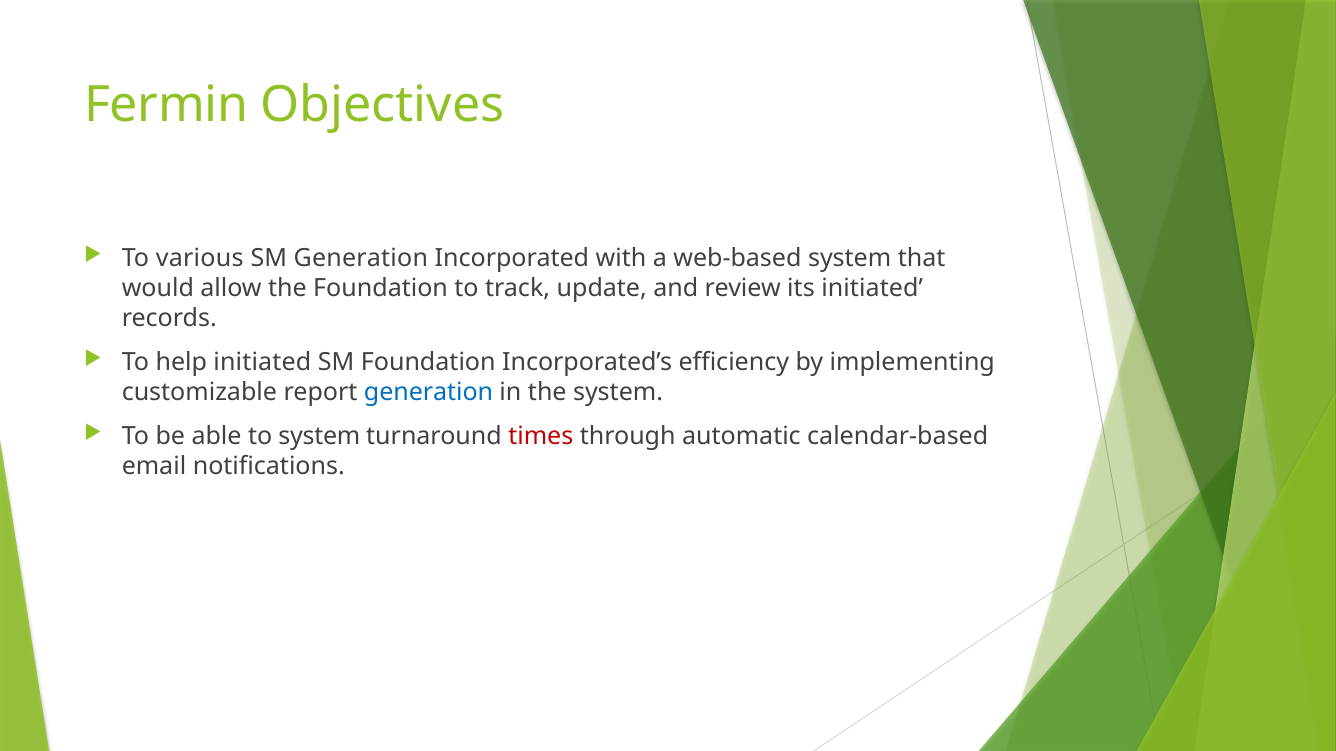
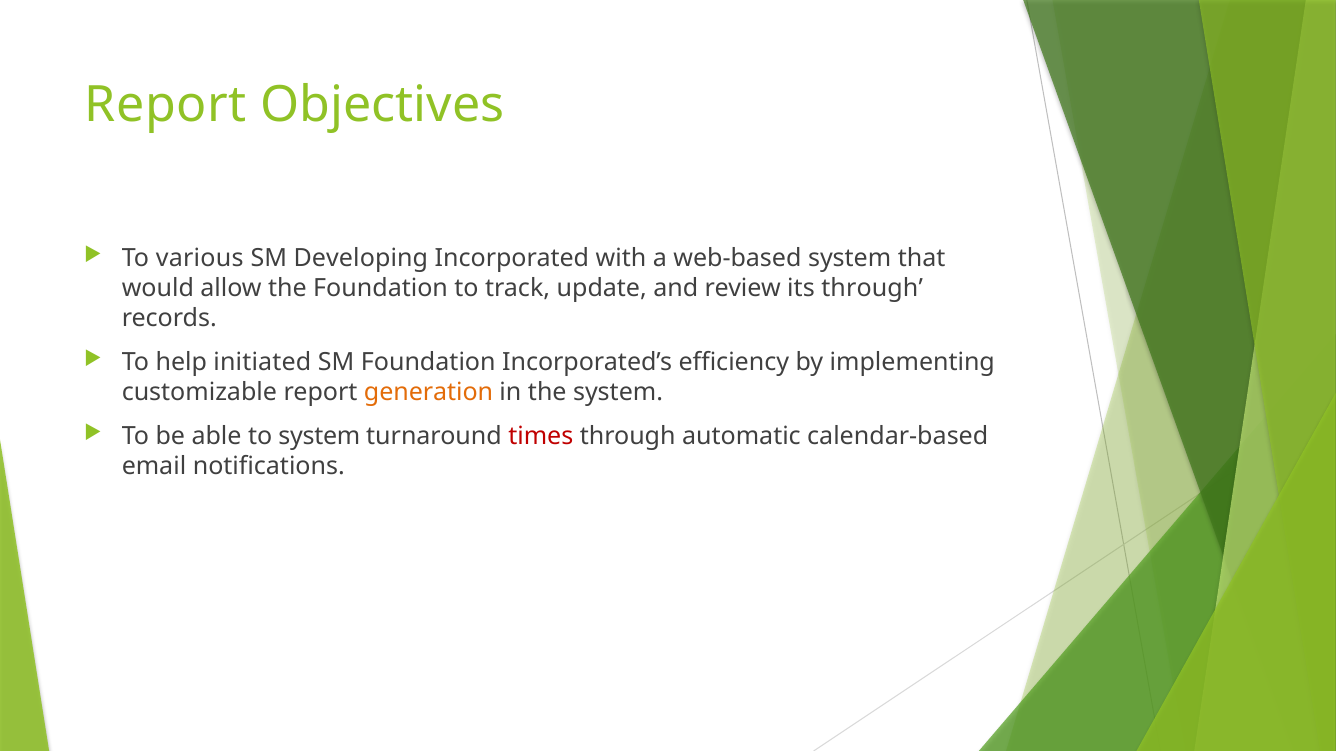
Fermin: Fermin -> Report (166, 105)
SM Generation: Generation -> Developing (361, 259)
its initiated: initiated -> through (872, 289)
generation colour: blue -> orange (429, 393)
